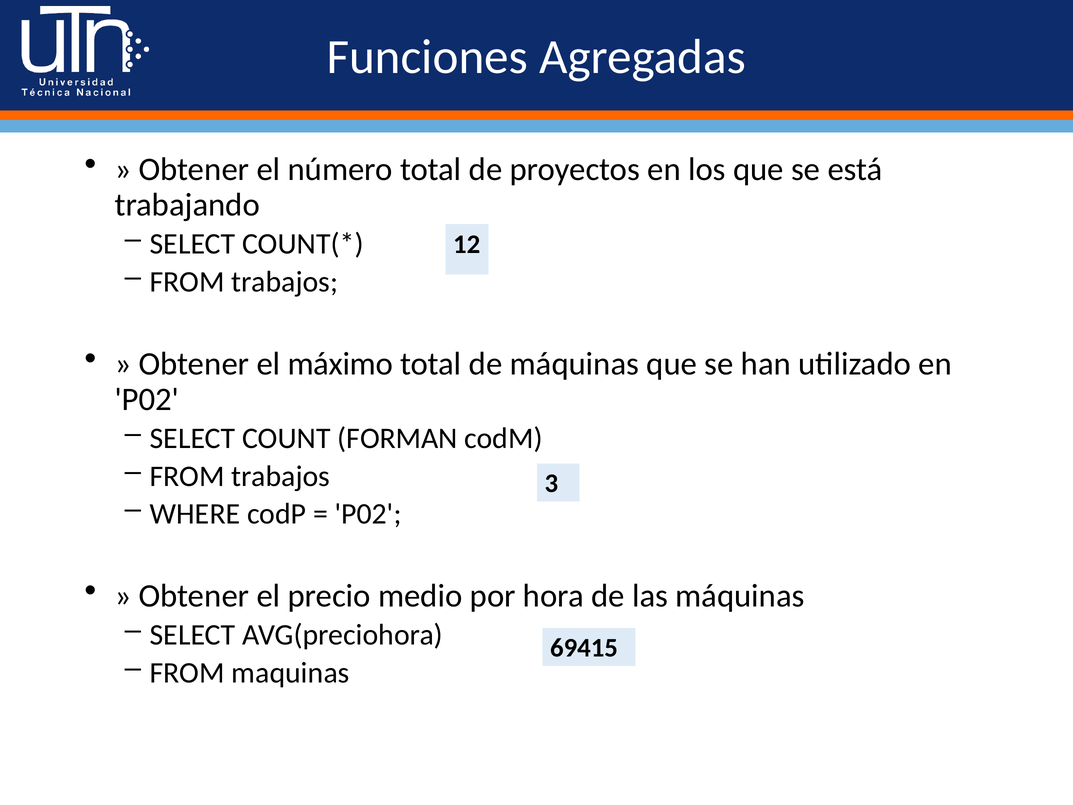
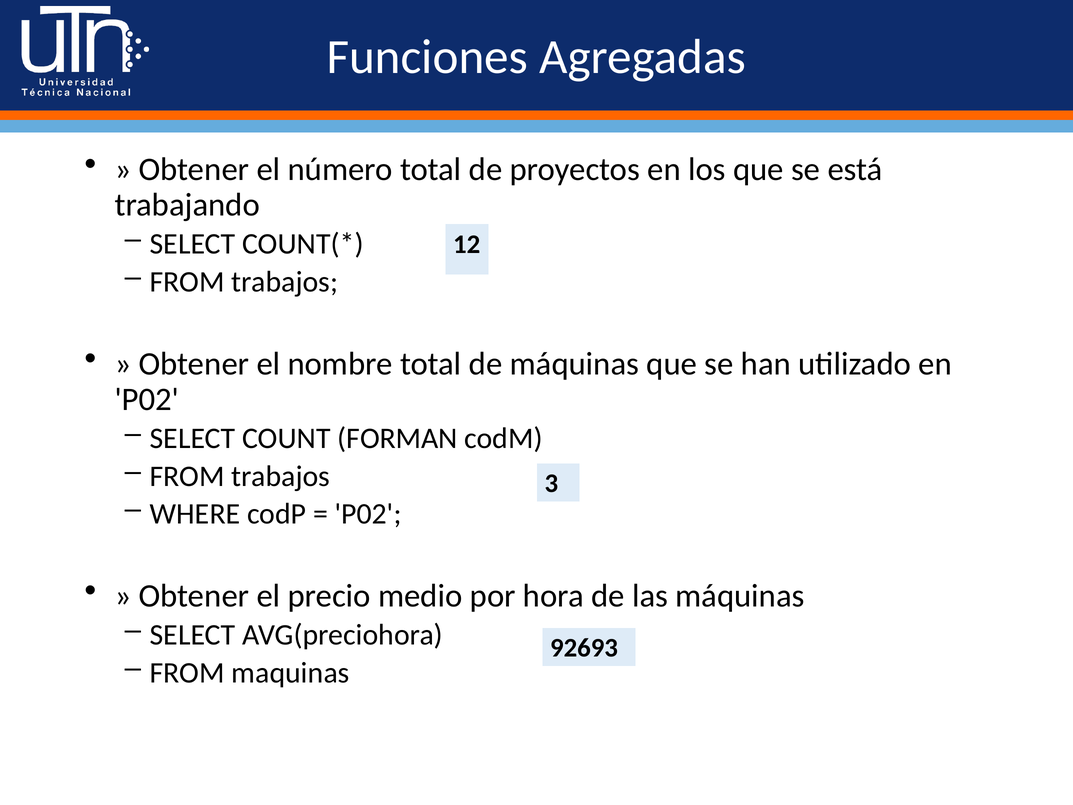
máximo: máximo -> nombre (340, 364)
69415: 69415 -> 92693 (584, 648)
